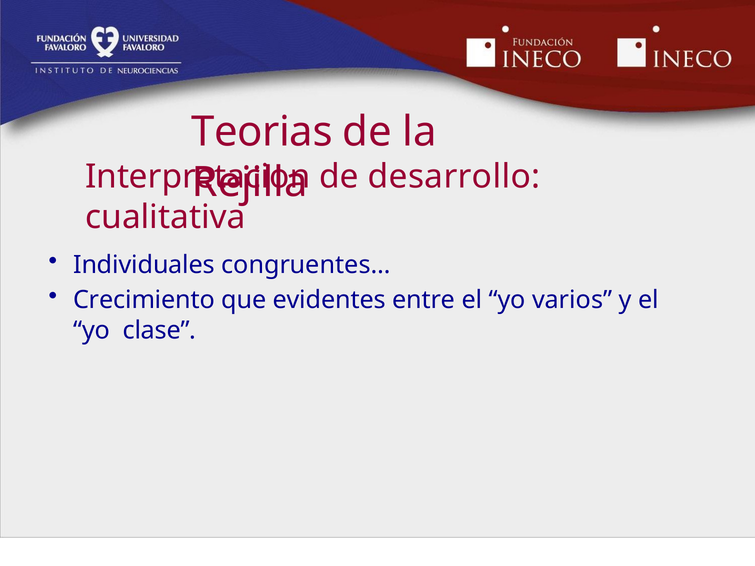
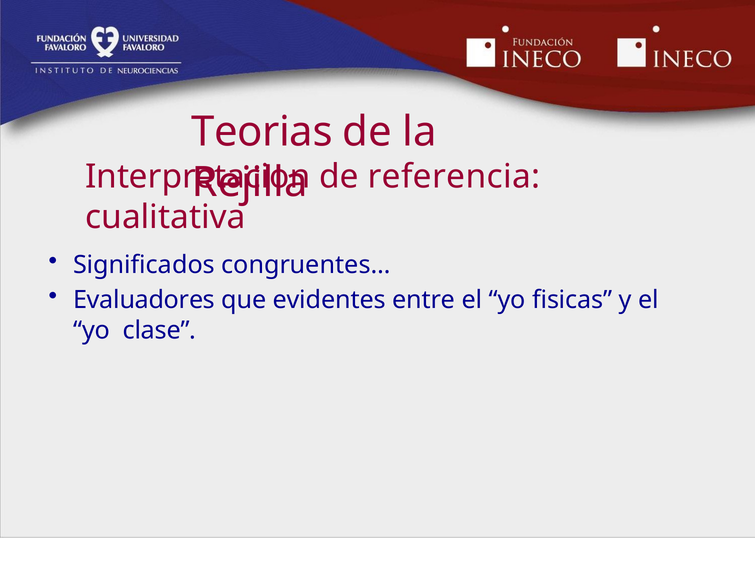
desarrollo: desarrollo -> referencia (454, 177)
Individuales: Individuales -> Significados (144, 265)
Crecimiento: Crecimiento -> Evaluadores (144, 300)
varios: varios -> fisicas (572, 300)
